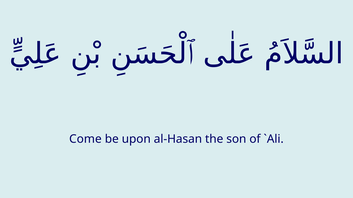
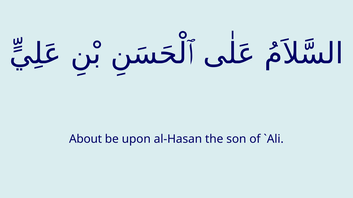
Come: Come -> About (86, 139)
